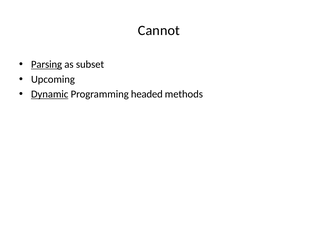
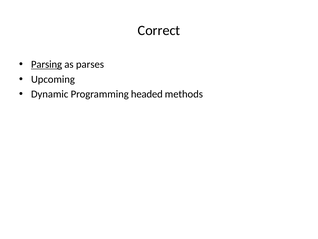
Cannot: Cannot -> Correct (159, 30)
subset: subset -> parses (90, 64)
Dynamic underline: present -> none (50, 94)
